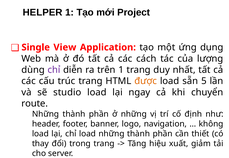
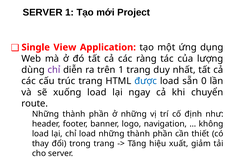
HELPER: HELPER -> SERVER (43, 12)
cách: cách -> ràng (146, 59)
được colour: orange -> blue (146, 81)
5: 5 -> 0 (204, 81)
studio: studio -> xuống (67, 93)
